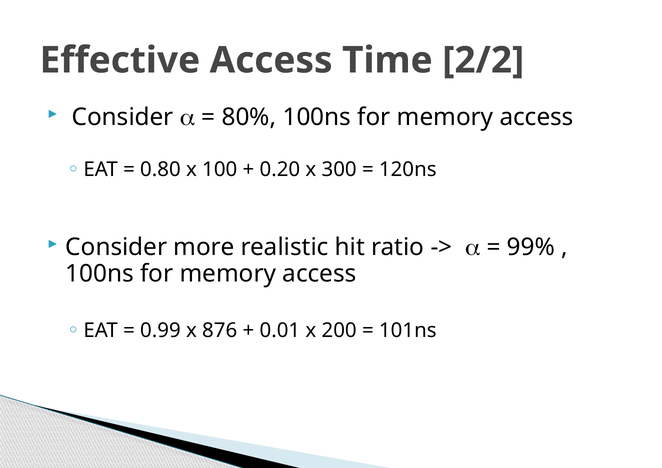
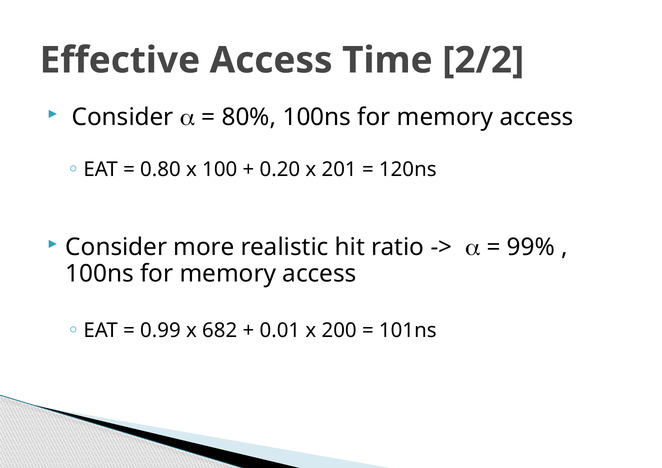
300: 300 -> 201 (339, 170)
876: 876 -> 682 (220, 331)
